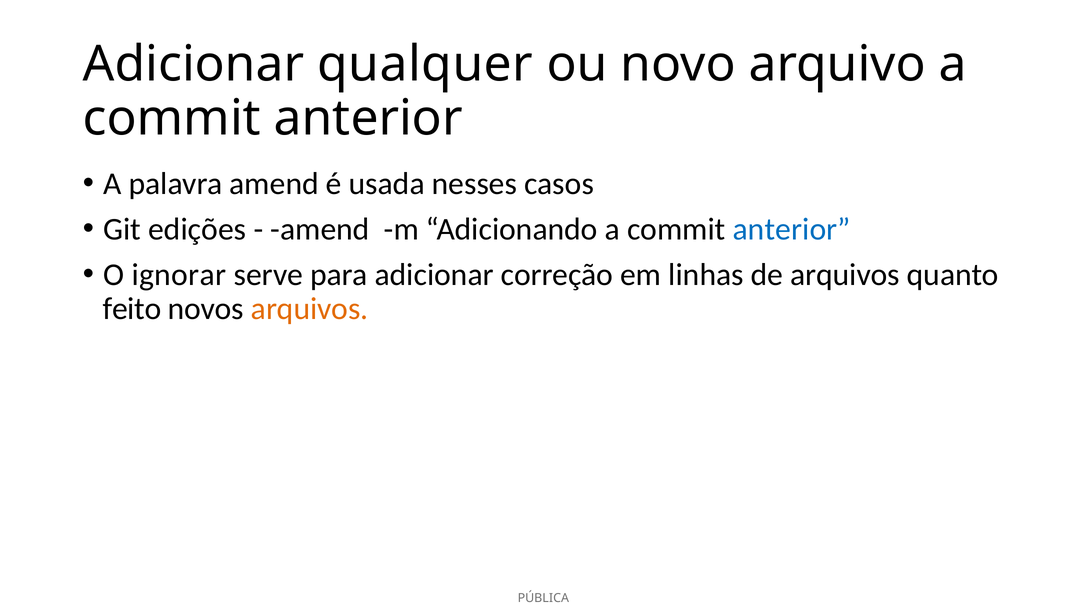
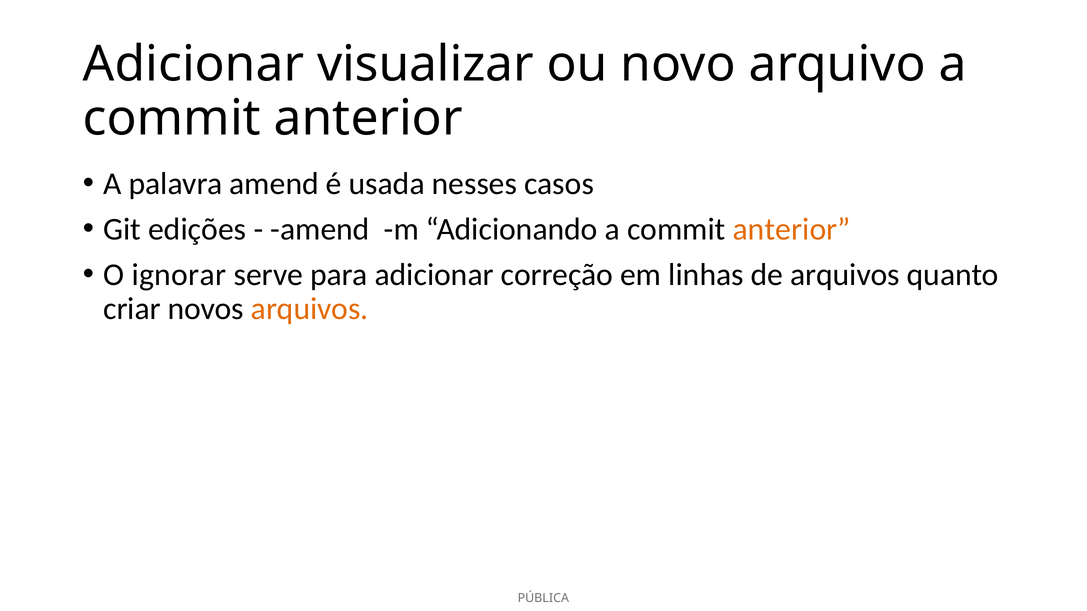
qualquer: qualquer -> visualizar (425, 64)
anterior colour: blue -> orange (792, 229)
feito: feito -> criar (132, 309)
